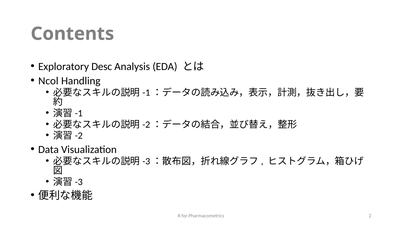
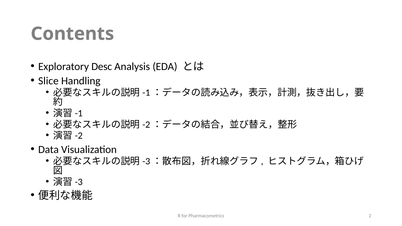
Ncol: Ncol -> Slice (48, 81)
